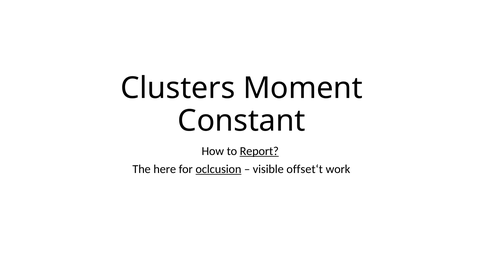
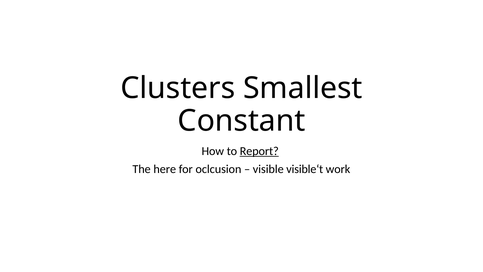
Moment: Moment -> Smallest (303, 88)
oclcusion underline: present -> none (218, 169)
offset‘t: offset‘t -> visible‘t (305, 169)
